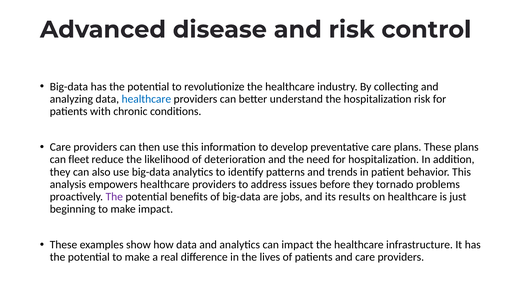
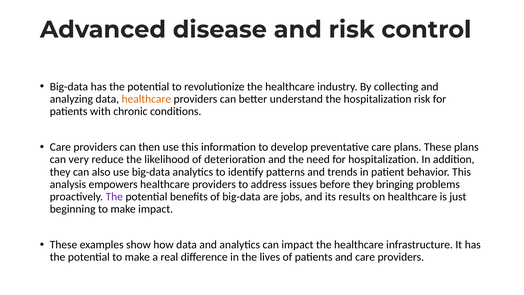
healthcare colour: blue -> orange (146, 99)
fleet: fleet -> very (79, 159)
tornado: tornado -> bringing (395, 184)
